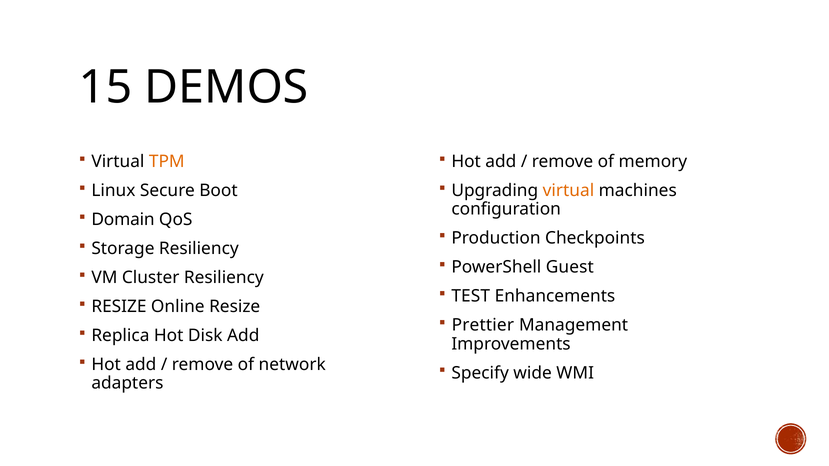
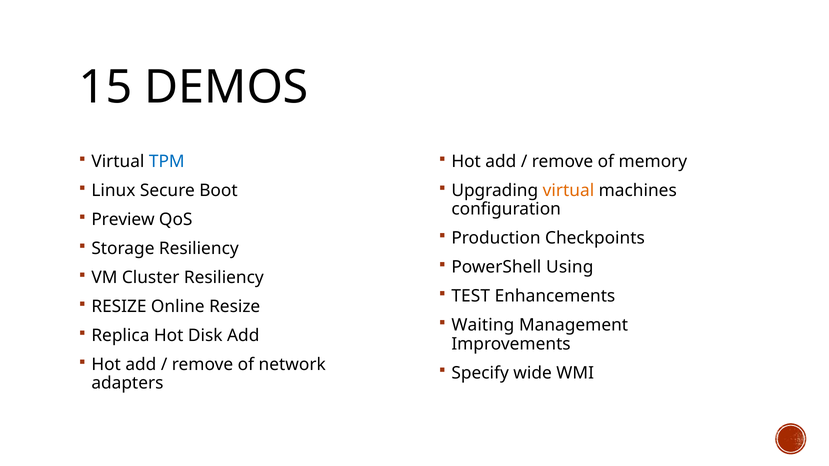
TPM colour: orange -> blue (167, 162)
Domain: Domain -> Preview (123, 220)
Guest: Guest -> Using (570, 267)
Prettier: Prettier -> Waiting (483, 325)
